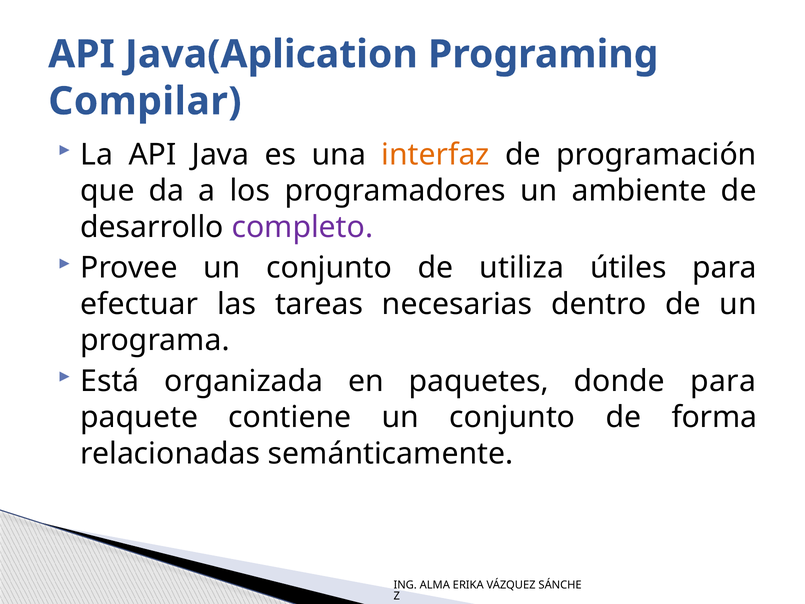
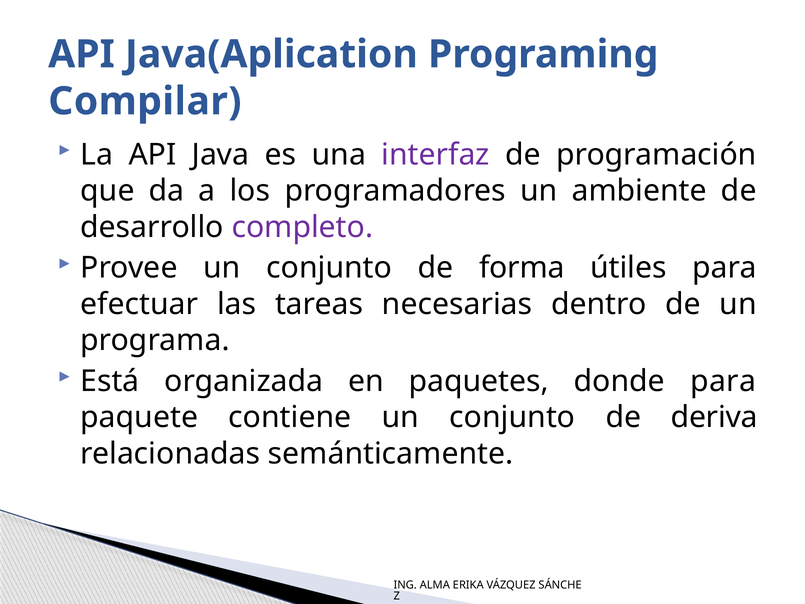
interfaz colour: orange -> purple (435, 155)
utiliza: utiliza -> forma (522, 268)
forma: forma -> deriva (714, 417)
